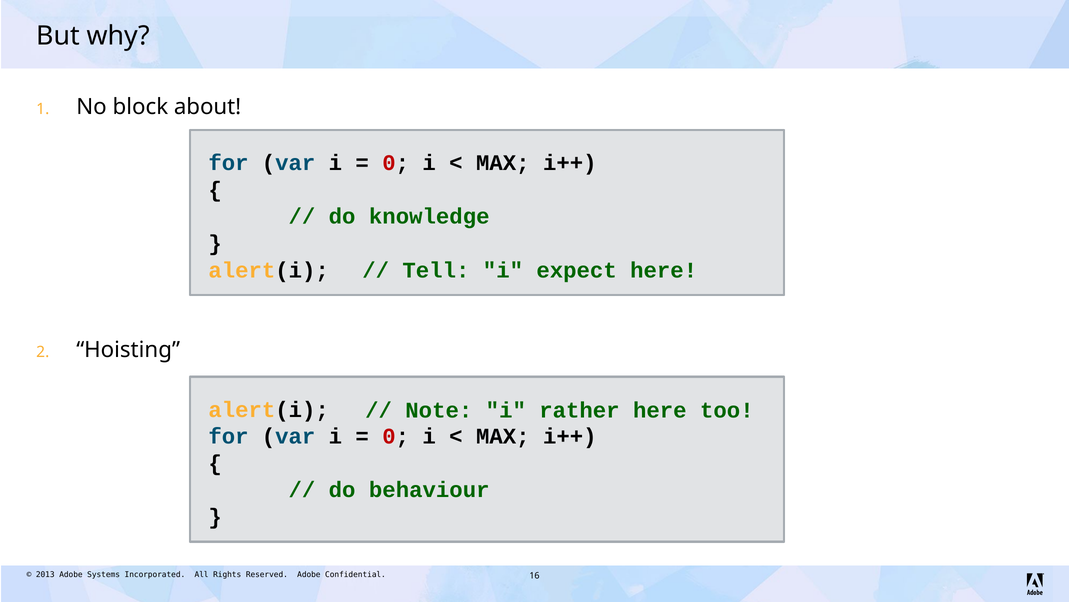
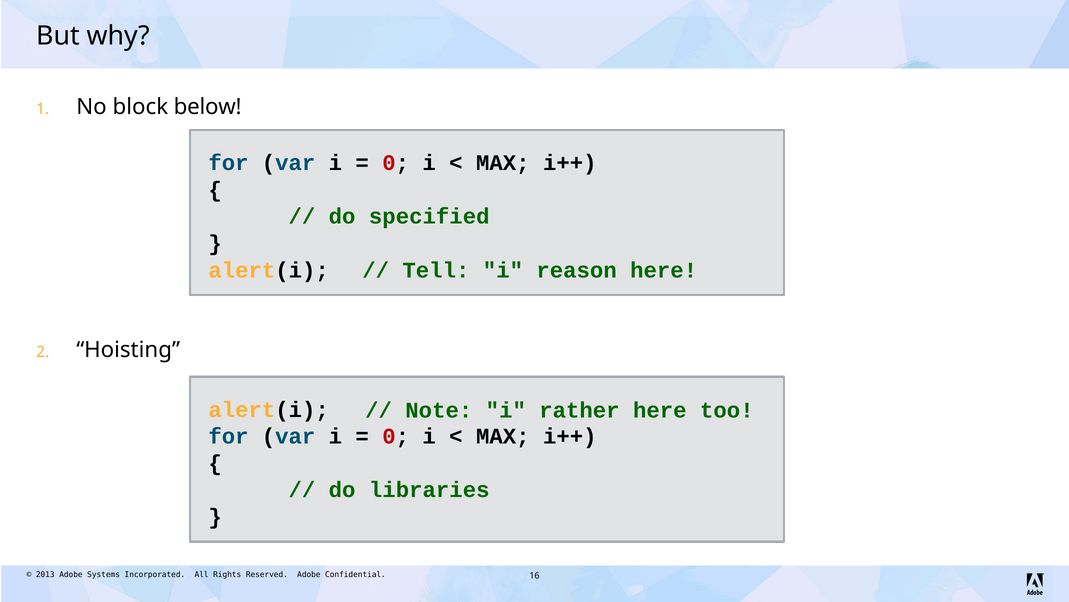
about: about -> below (208, 107)
knowledge: knowledge -> specified (429, 216)
expect: expect -> reason (577, 270)
behaviour: behaviour -> libraries (429, 490)
